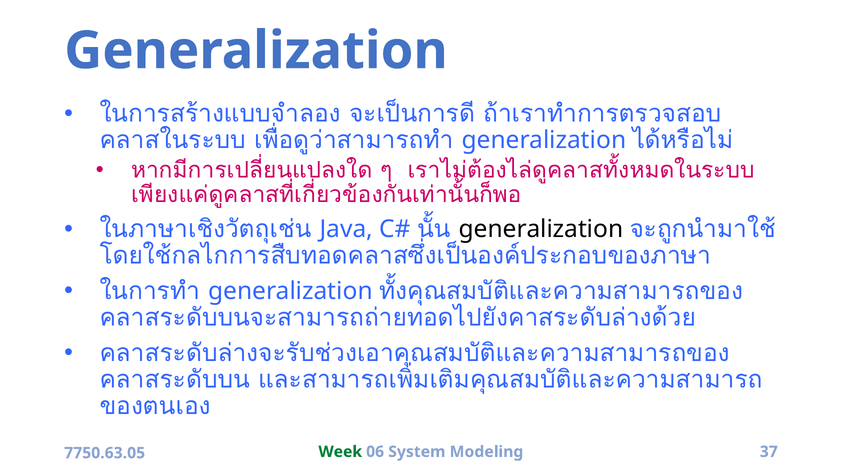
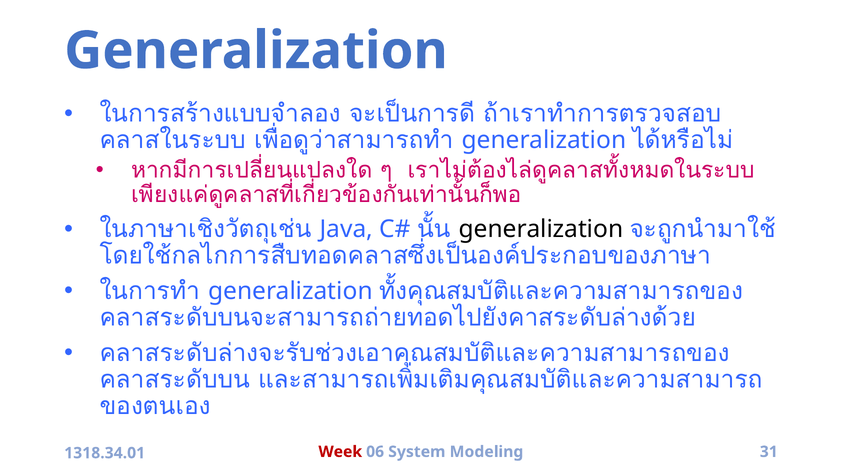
Week colour: green -> red (340, 451)
37: 37 -> 31 (769, 451)
7750.63.05: 7750.63.05 -> 1318.34.01 (105, 453)
